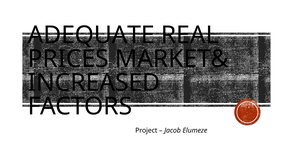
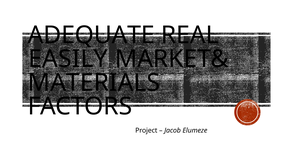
PRICES: PRICES -> EASILY (68, 59)
INCREASED: INCREASED -> MATERIALS (94, 82)
